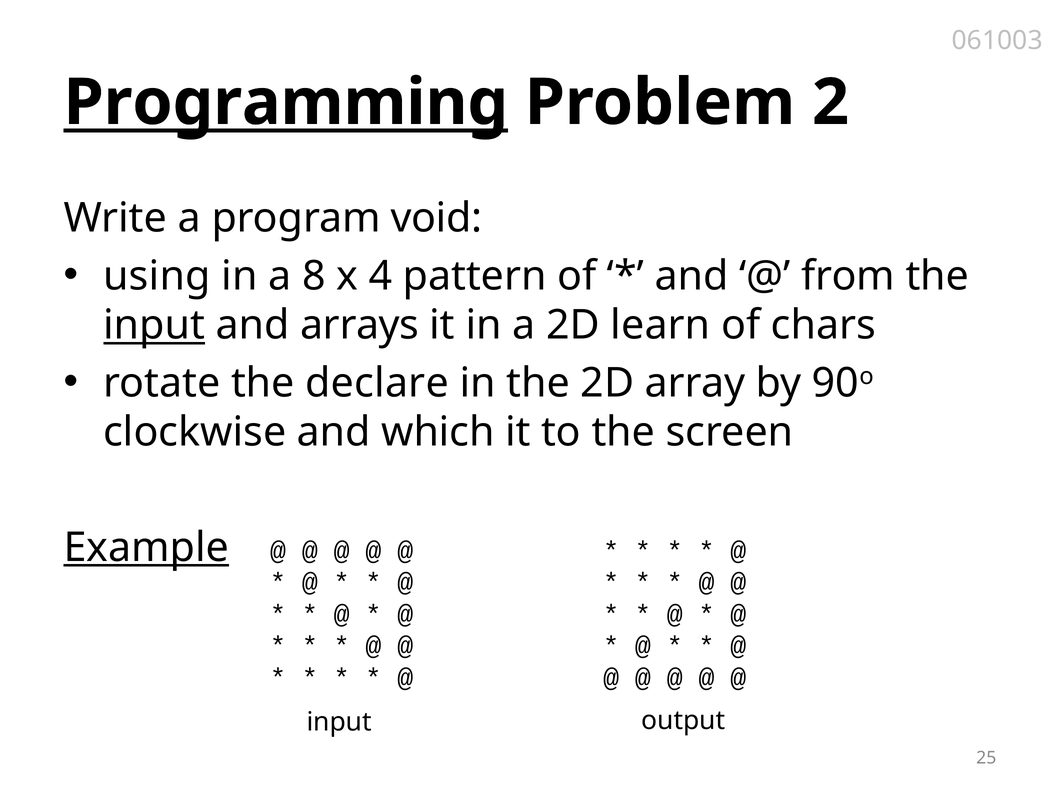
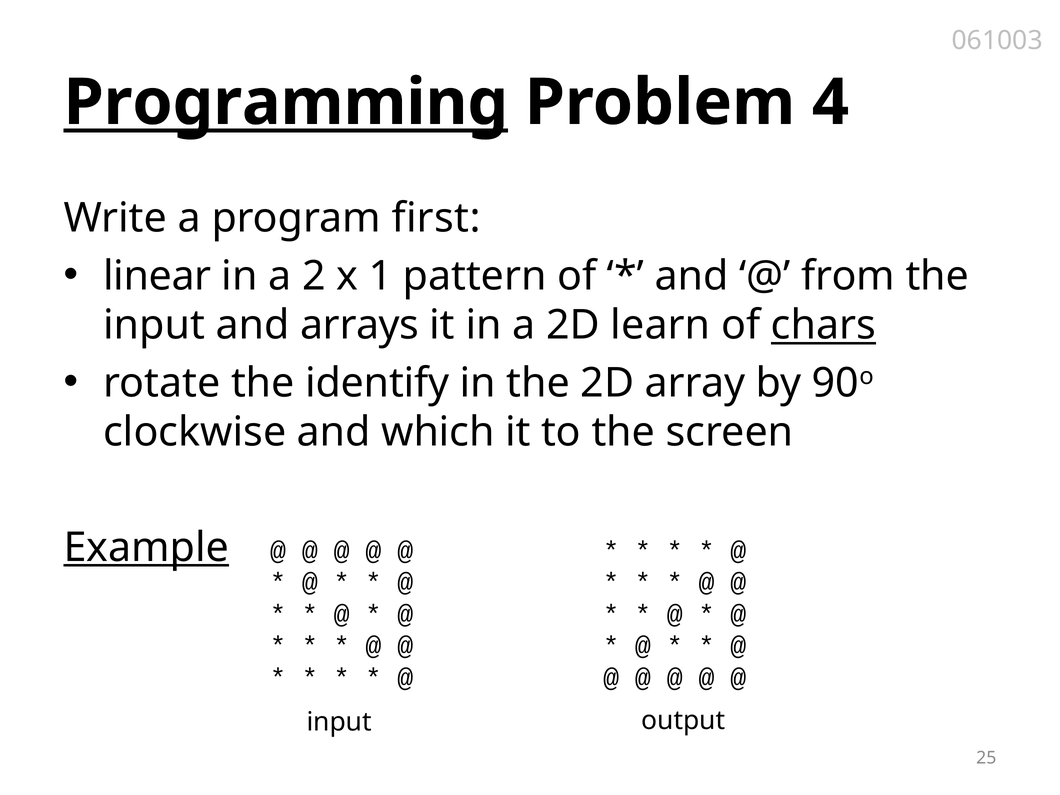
2: 2 -> 4 (831, 103)
void: void -> first (436, 218)
using: using -> linear (157, 276)
8: 8 -> 2 (314, 276)
4: 4 -> 1 (380, 276)
input underline: present -> none (154, 325)
chars underline: none -> present (823, 325)
declare: declare -> identify (377, 383)
